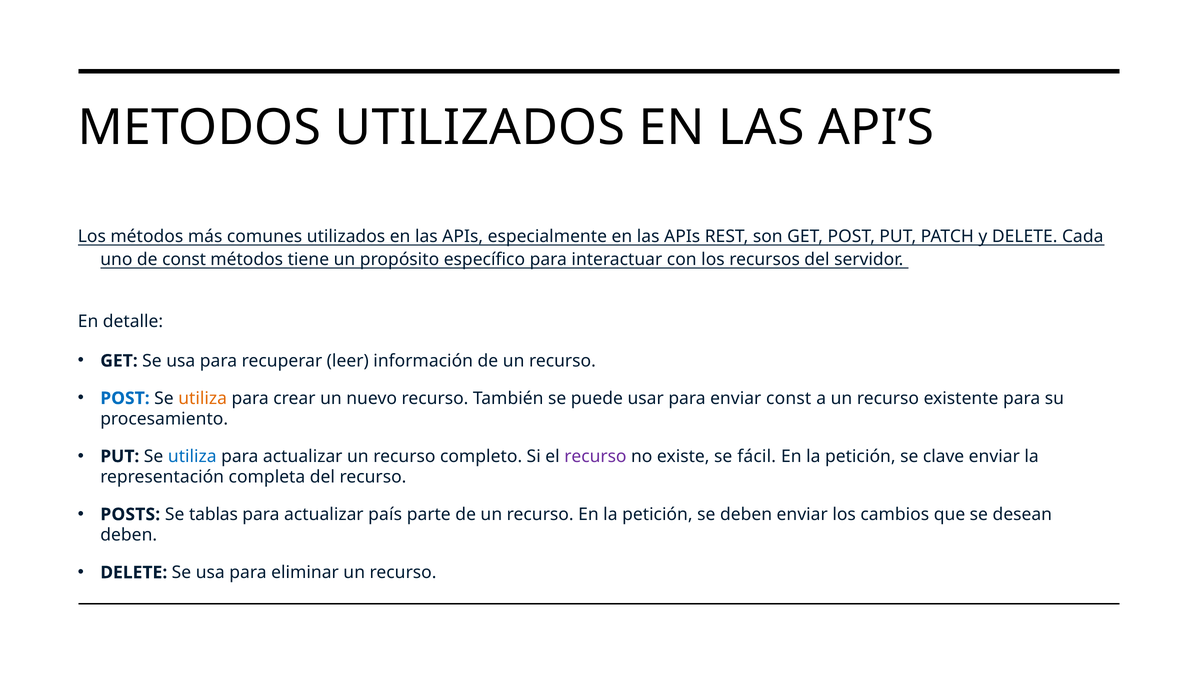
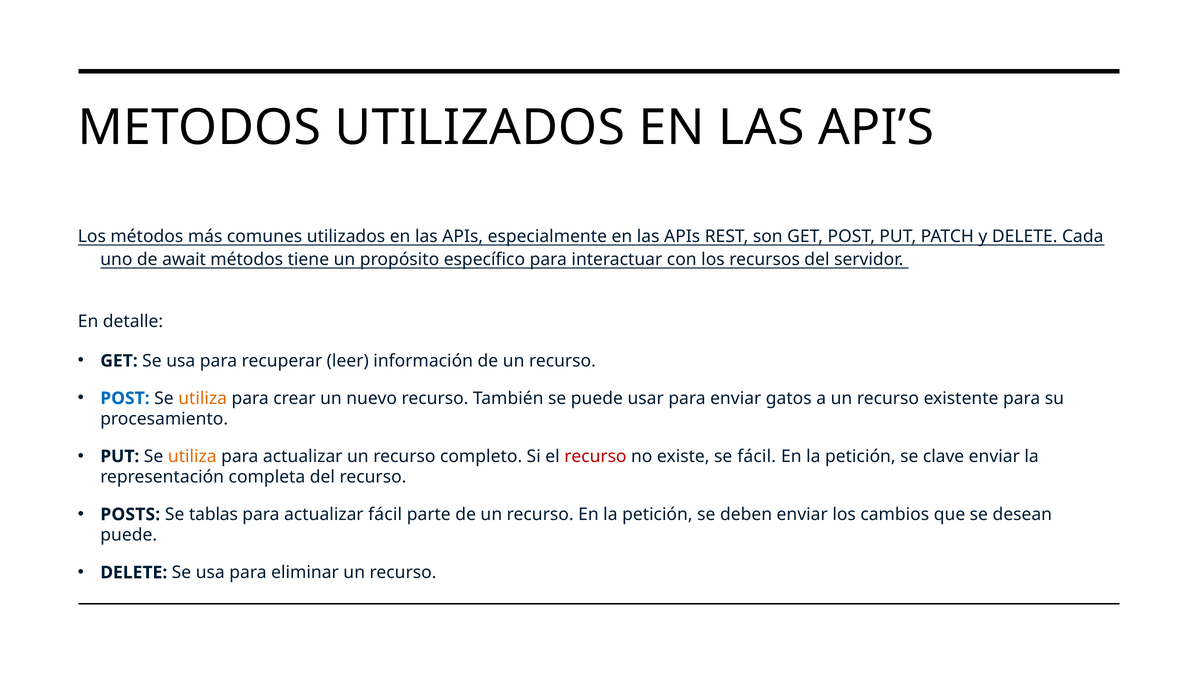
de const: const -> await (184, 260)
enviar const: const -> gatos (789, 398)
utiliza colour: blue -> orange (192, 456)
recurso colour: purple -> red (595, 456)
actualizar país: país -> fácil (385, 514)
deben: deben -> puede (129, 535)
